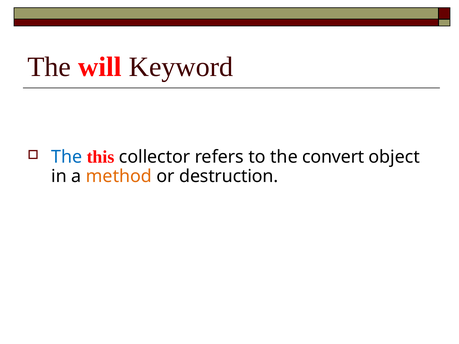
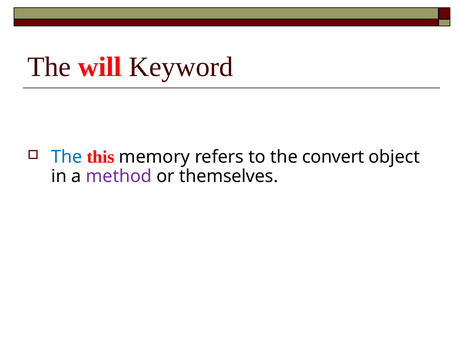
collector: collector -> memory (155, 157)
method colour: orange -> purple (119, 176)
destruction: destruction -> themselves (229, 176)
